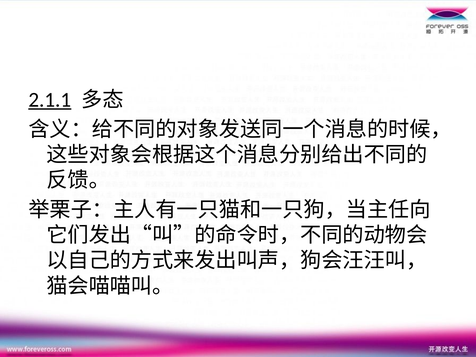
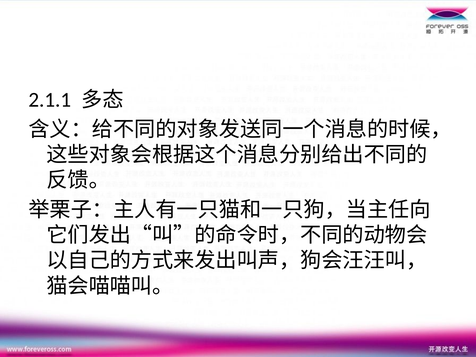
2.1.1 underline: present -> none (50, 100)
